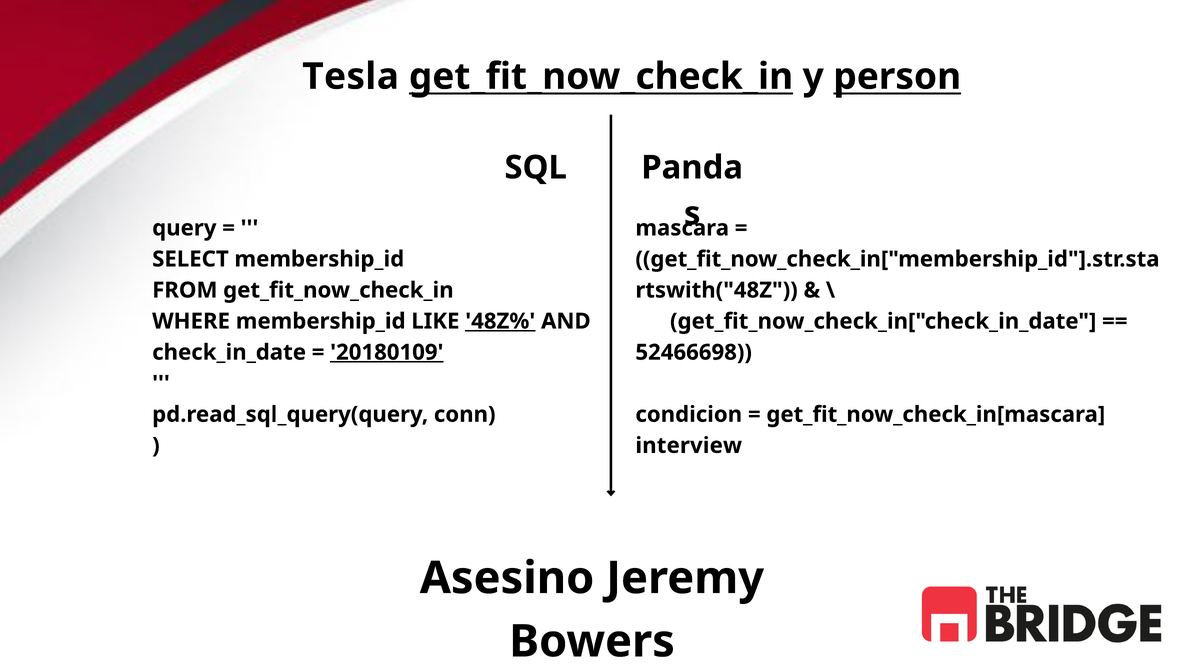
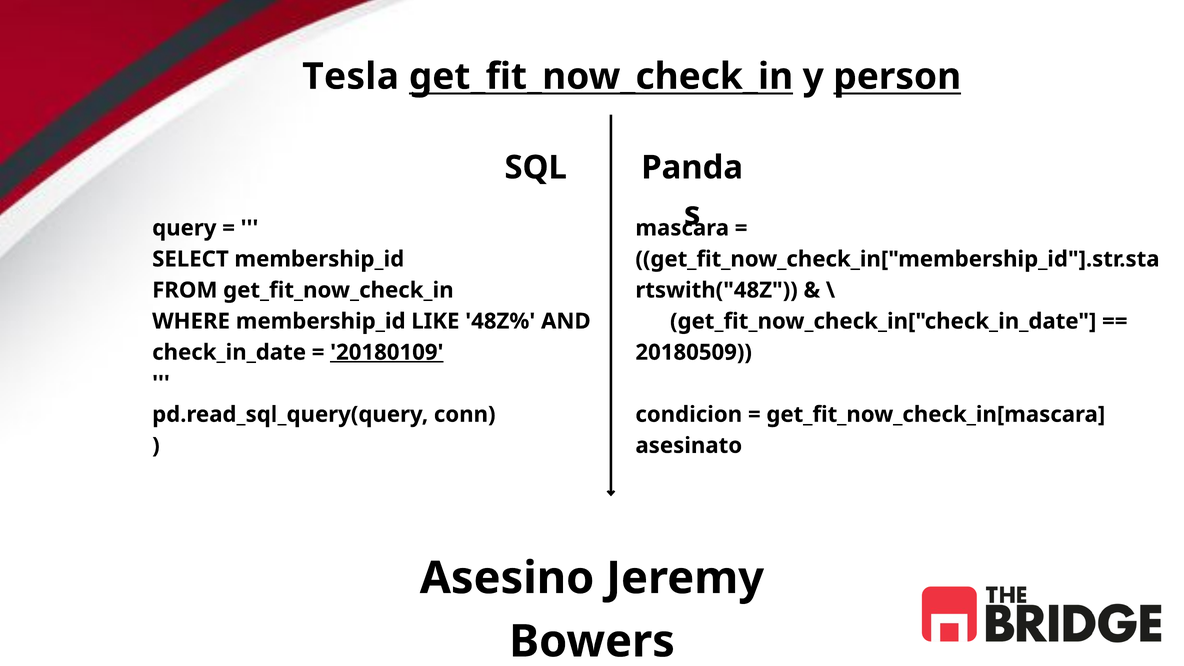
48Z% underline: present -> none (500, 321)
52466698: 52466698 -> 20180509 (694, 352)
interview: interview -> asesinato (689, 446)
